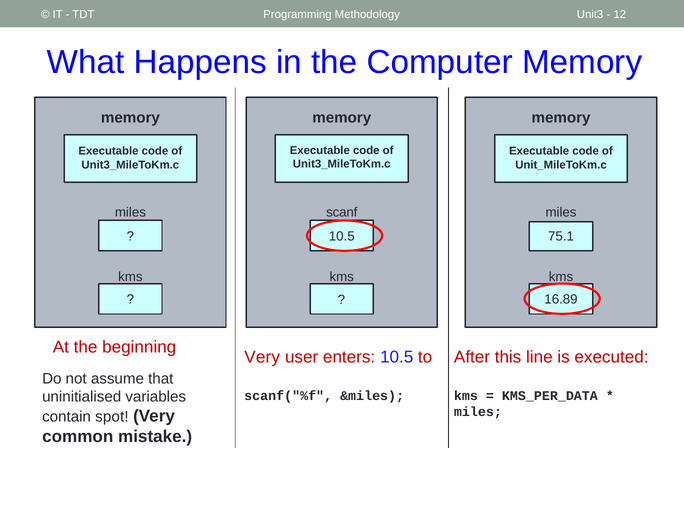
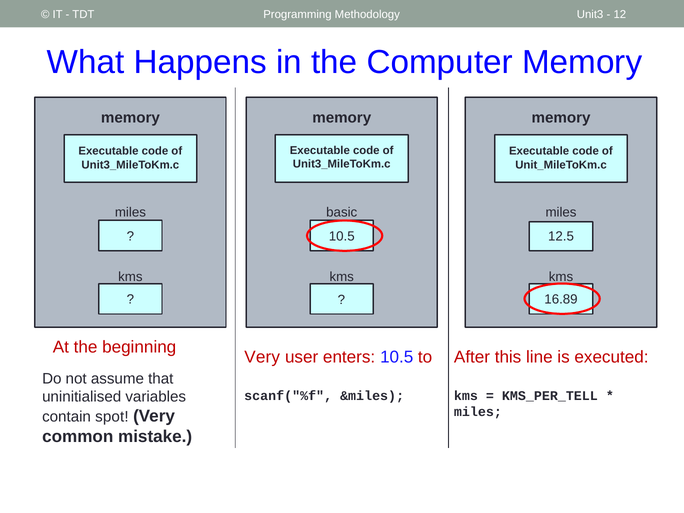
scanf: scanf -> basic (342, 212)
75.1: 75.1 -> 12.5 (561, 236)
KMS_PER_DATA: KMS_PER_DATA -> KMS_PER_TELL (550, 396)
